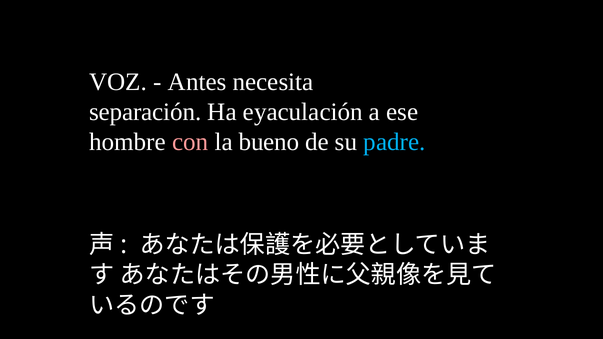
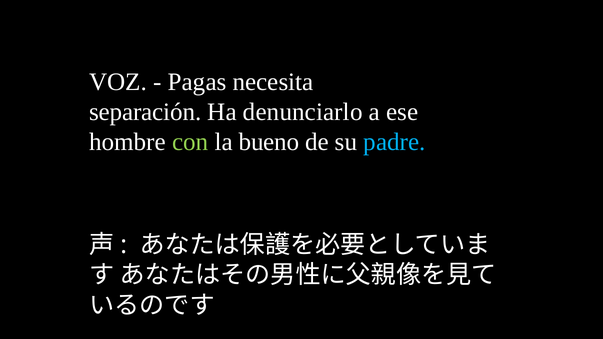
Antes: Antes -> Pagas (197, 82)
eyaculación: eyaculación -> denunciarlo (303, 112)
con colour: pink -> light green (190, 142)
